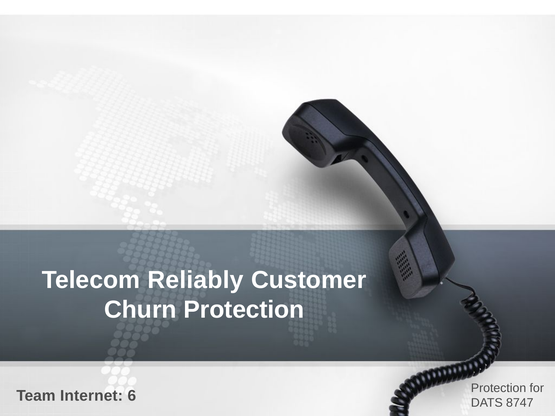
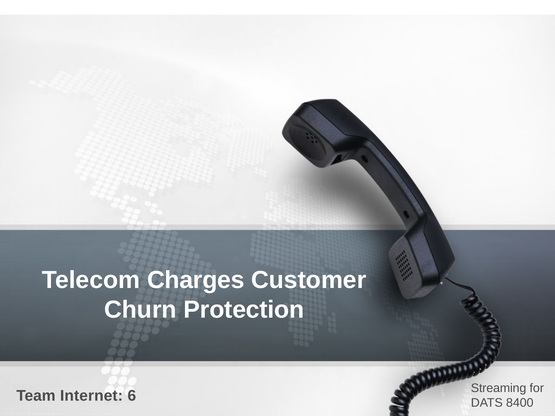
Reliably: Reliably -> Charges (196, 280)
Protection: Protection -> Streaming (499, 388)
8747: 8747 -> 8400 (520, 403)
